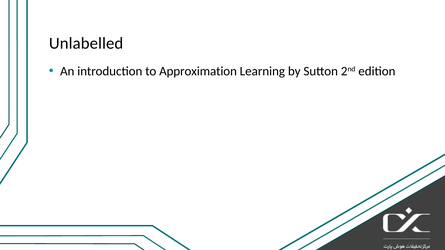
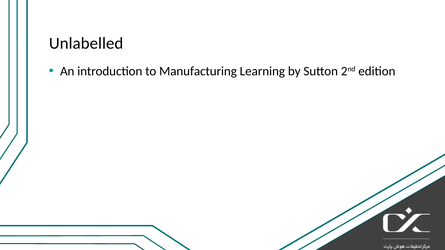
Approximation: Approximation -> Manufacturing (198, 71)
